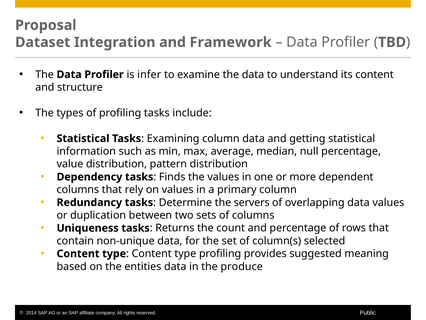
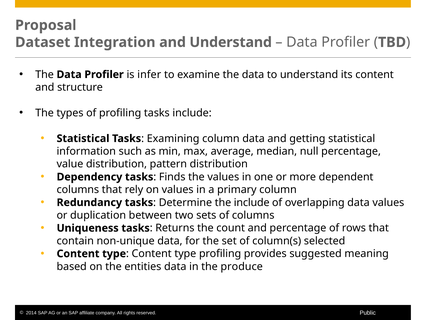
and Framework: Framework -> Understand (231, 42)
the servers: servers -> include (252, 202)
